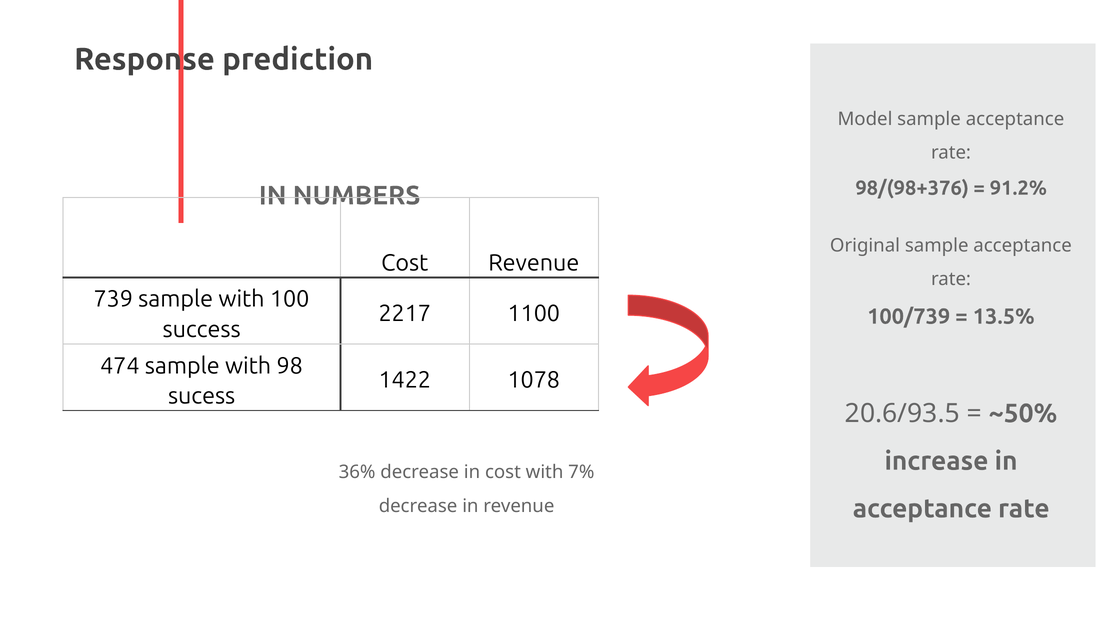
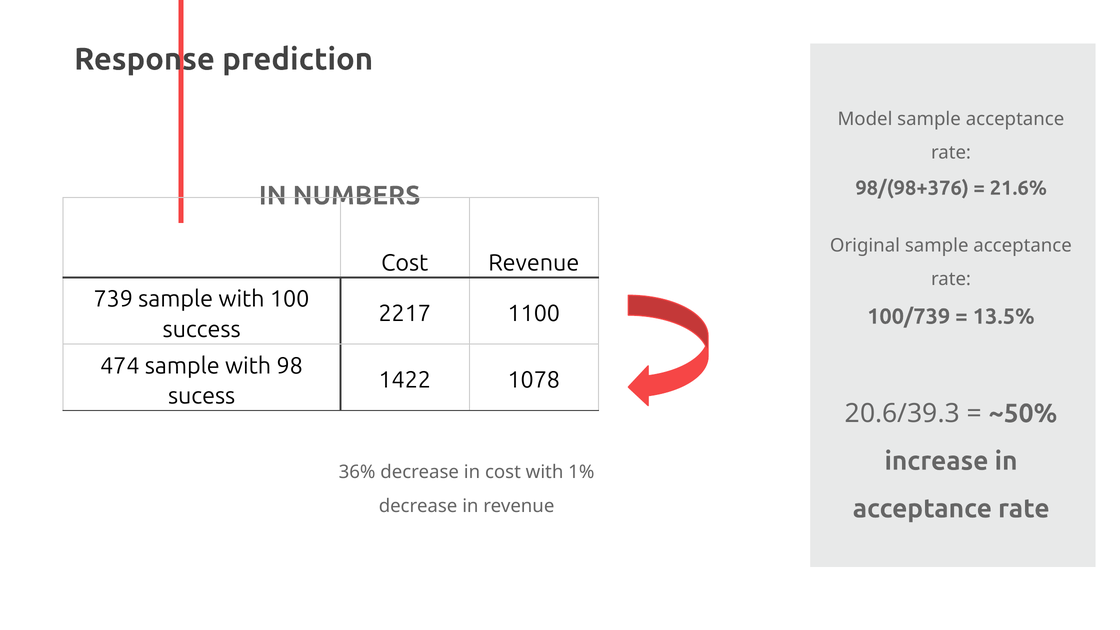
91.2%: 91.2% -> 21.6% (1018, 188)
20.6/93.5: 20.6/93.5 -> 20.6/39.3 (902, 413)
7%: 7% -> 1% (581, 472)
